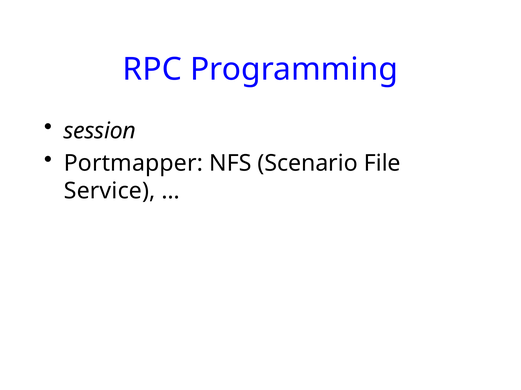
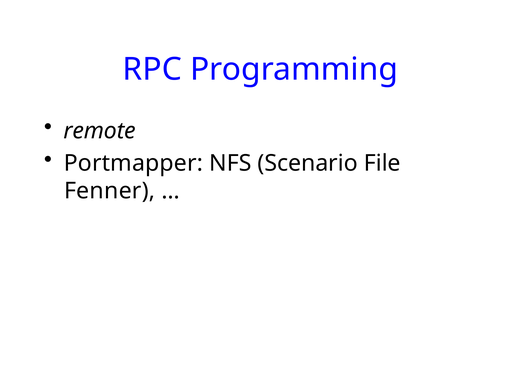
session: session -> remote (100, 131)
Service: Service -> Fenner (110, 191)
